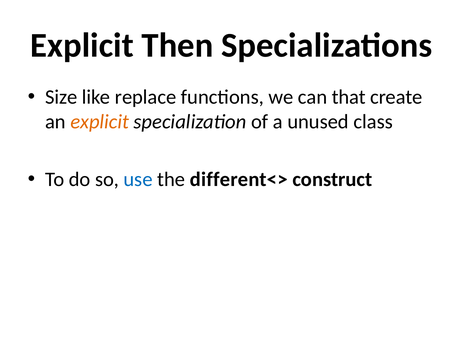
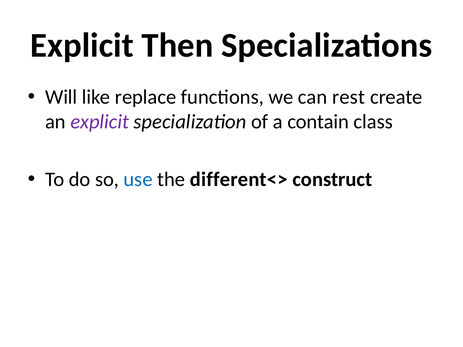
Size: Size -> Will (61, 97)
that: that -> rest (348, 97)
explicit colour: orange -> purple (100, 122)
unused: unused -> contain (318, 122)
